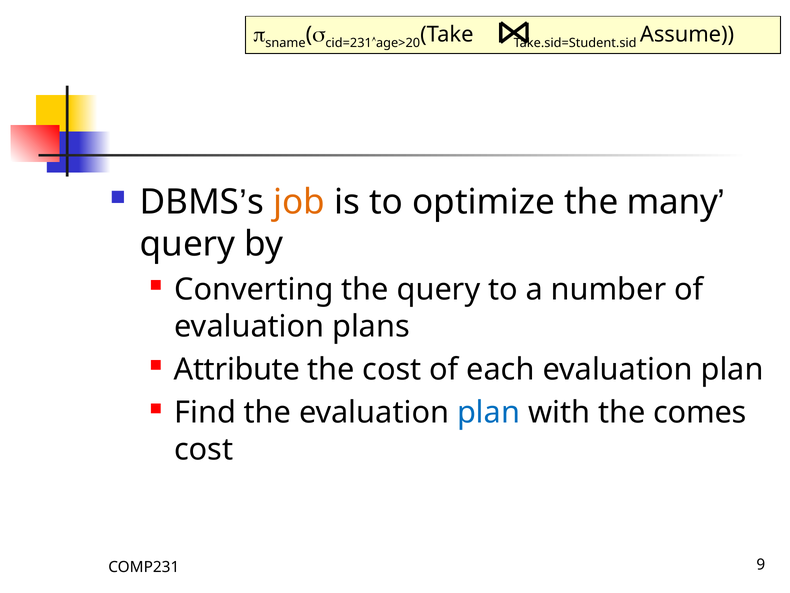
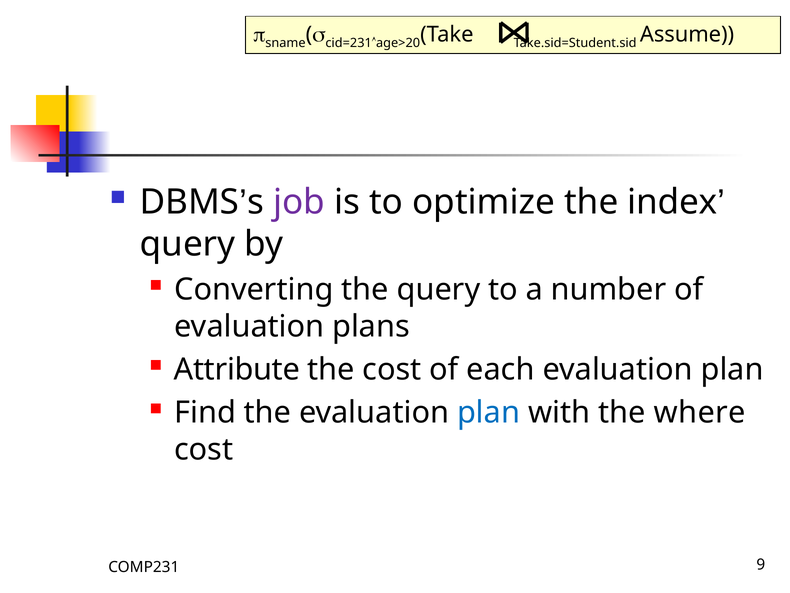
job colour: orange -> purple (299, 202)
many: many -> index (672, 202)
comes: comes -> where (700, 412)
